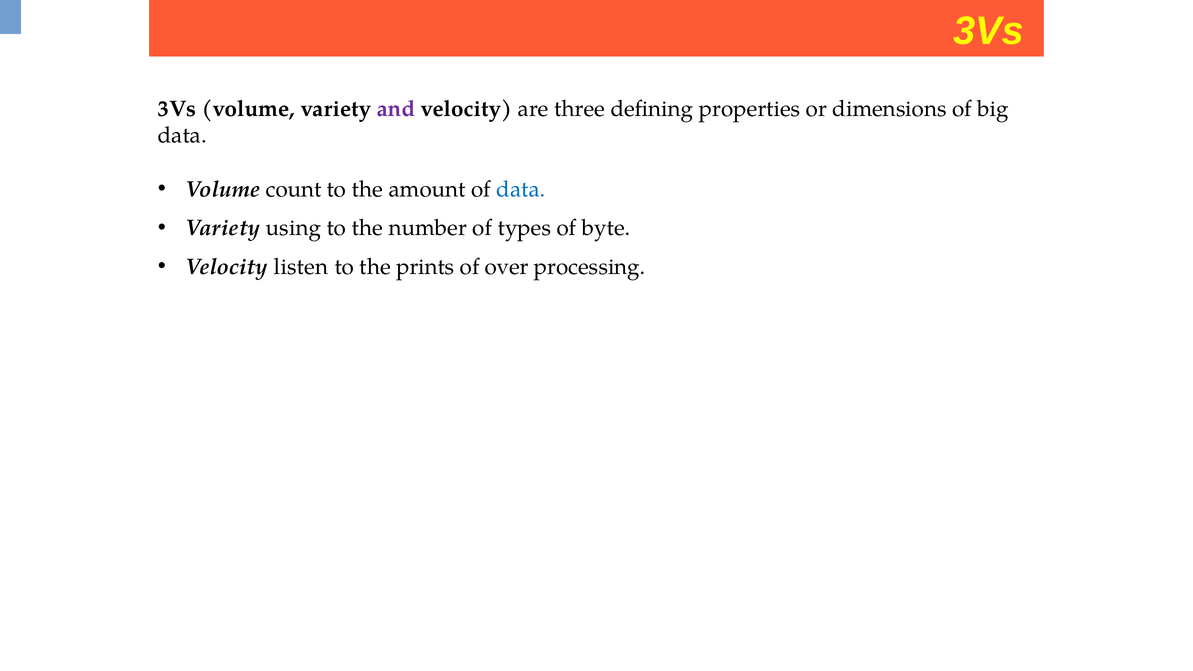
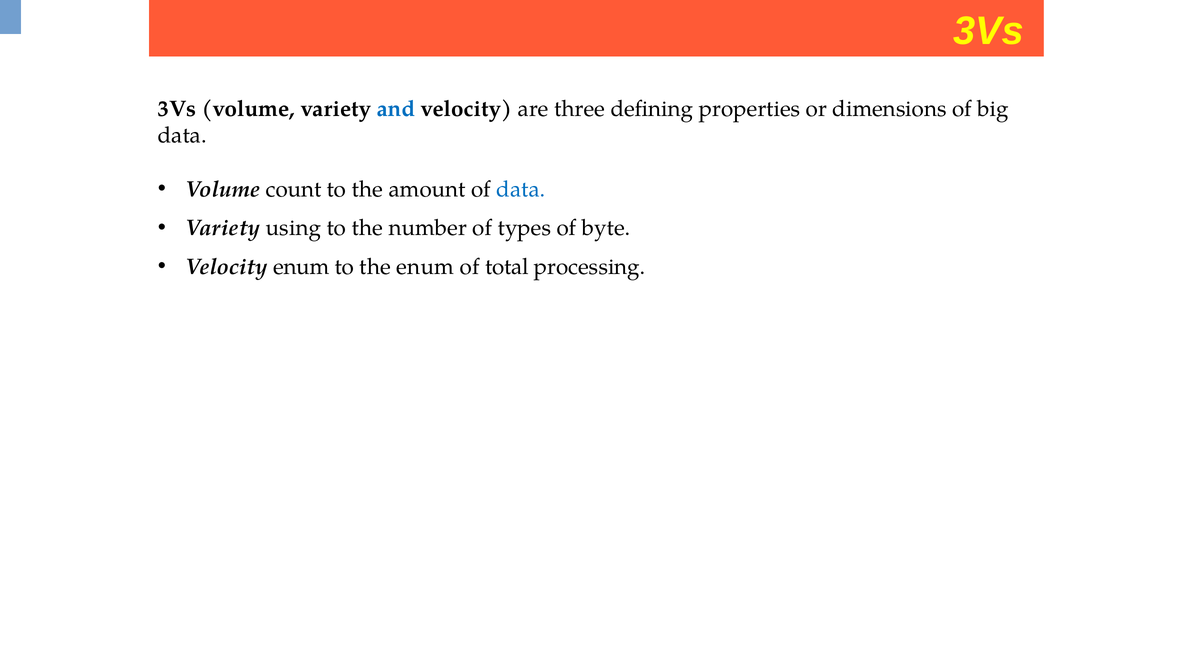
and colour: purple -> blue (396, 109)
Velocity listen: listen -> enum (301, 267)
the prints: prints -> enum (425, 267)
over: over -> total (507, 267)
